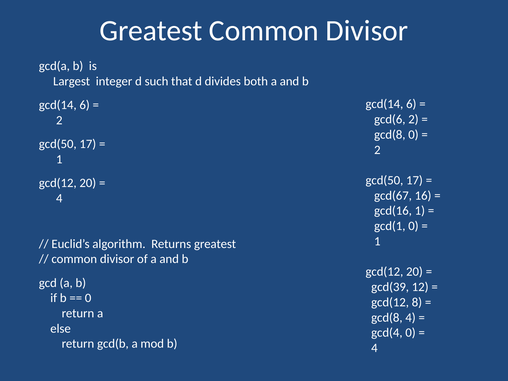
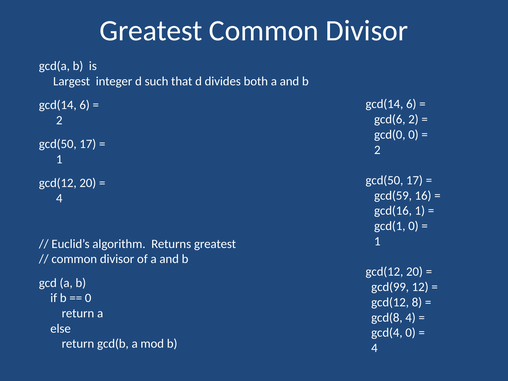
gcd(8: gcd(8 -> gcd(0 (390, 135)
gcd(67: gcd(67 -> gcd(59 (393, 196)
gcd(39: gcd(39 -> gcd(99 (390, 287)
